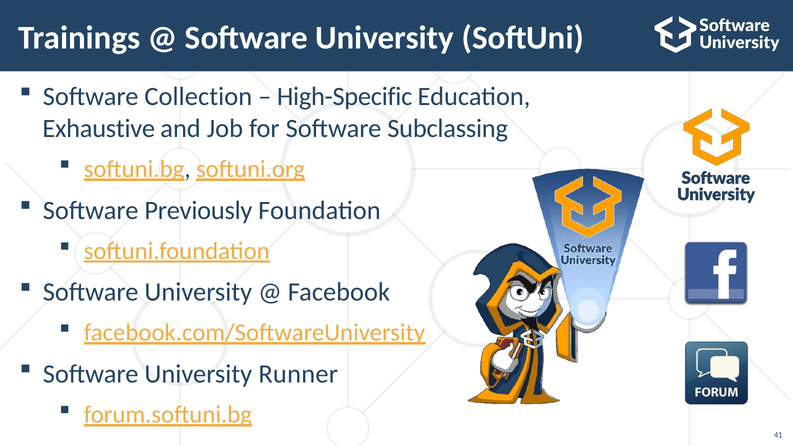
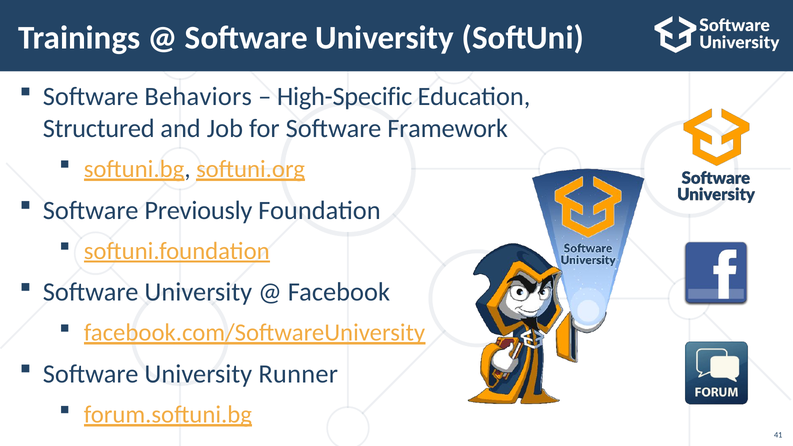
Collection: Collection -> Behaviors (198, 97)
Exhaustive: Exhaustive -> Structured (99, 129)
Subclassing: Subclassing -> Framework (448, 129)
